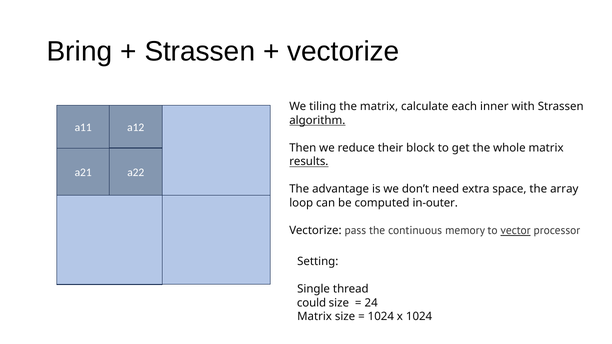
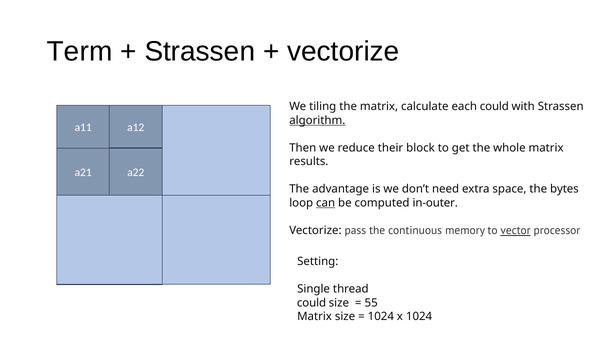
Bring: Bring -> Term (80, 51)
each inner: inner -> could (494, 107)
results underline: present -> none (309, 162)
array: array -> bytes (564, 189)
can underline: none -> present (326, 203)
24: 24 -> 55 (371, 303)
